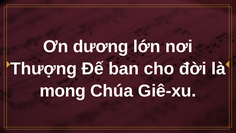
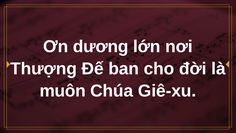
mong: mong -> muôn (63, 91)
